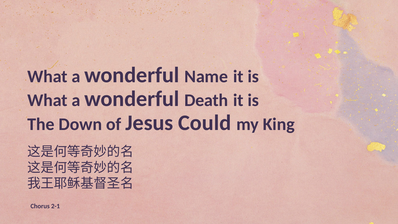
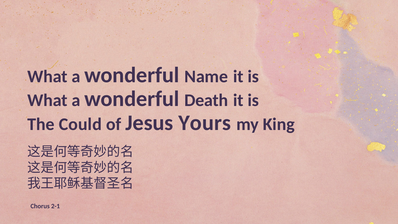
Down: Down -> Could (80, 124)
Could: Could -> Yours (205, 123)
